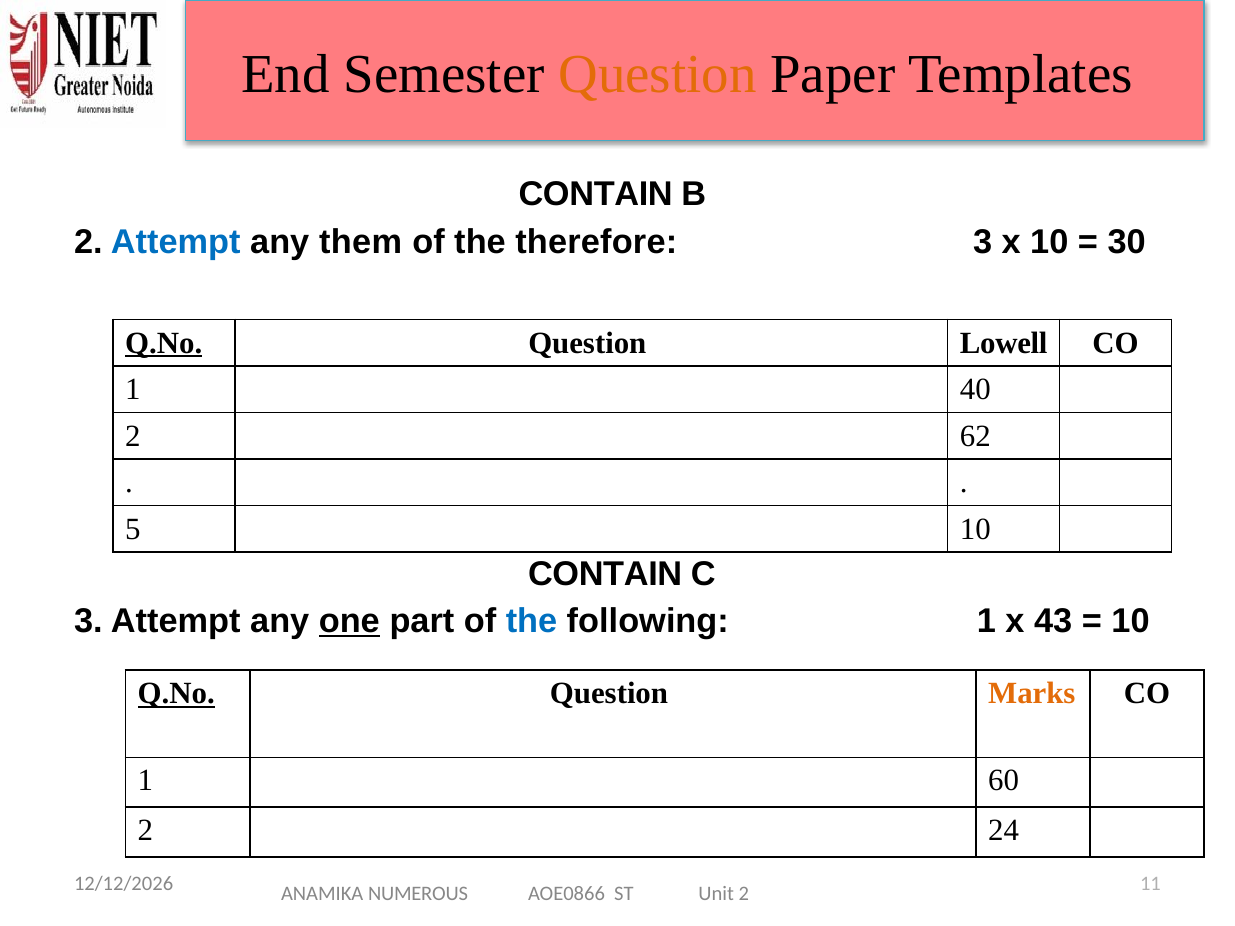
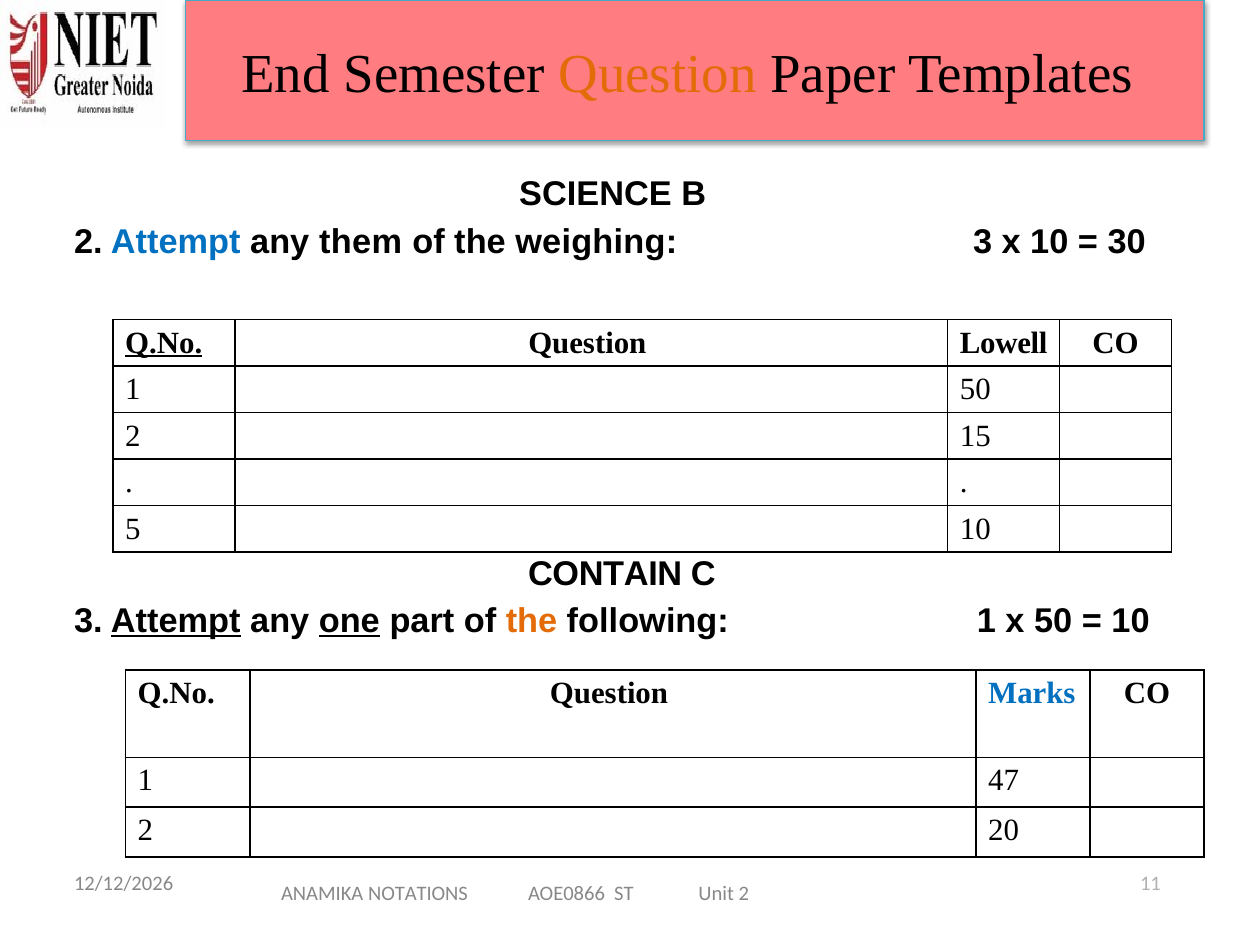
CONTAIN: CONTAIN -> SCIENCE (595, 195)
therefore: therefore -> weighing (596, 242)
1 40: 40 -> 50 (975, 390)
62: 62 -> 15 (975, 436)
Attempt underline: none -> present (176, 621)
the colour: blue -> orange (532, 621)
x 43: 43 -> 50 (1053, 621)
Q.No underline: present -> none (176, 694)
Marks colour: orange -> blue (1032, 694)
60: 60 -> 47 (1004, 781)
24: 24 -> 20 (1004, 831)
NUMEROUS: NUMEROUS -> NOTATIONS (418, 894)
